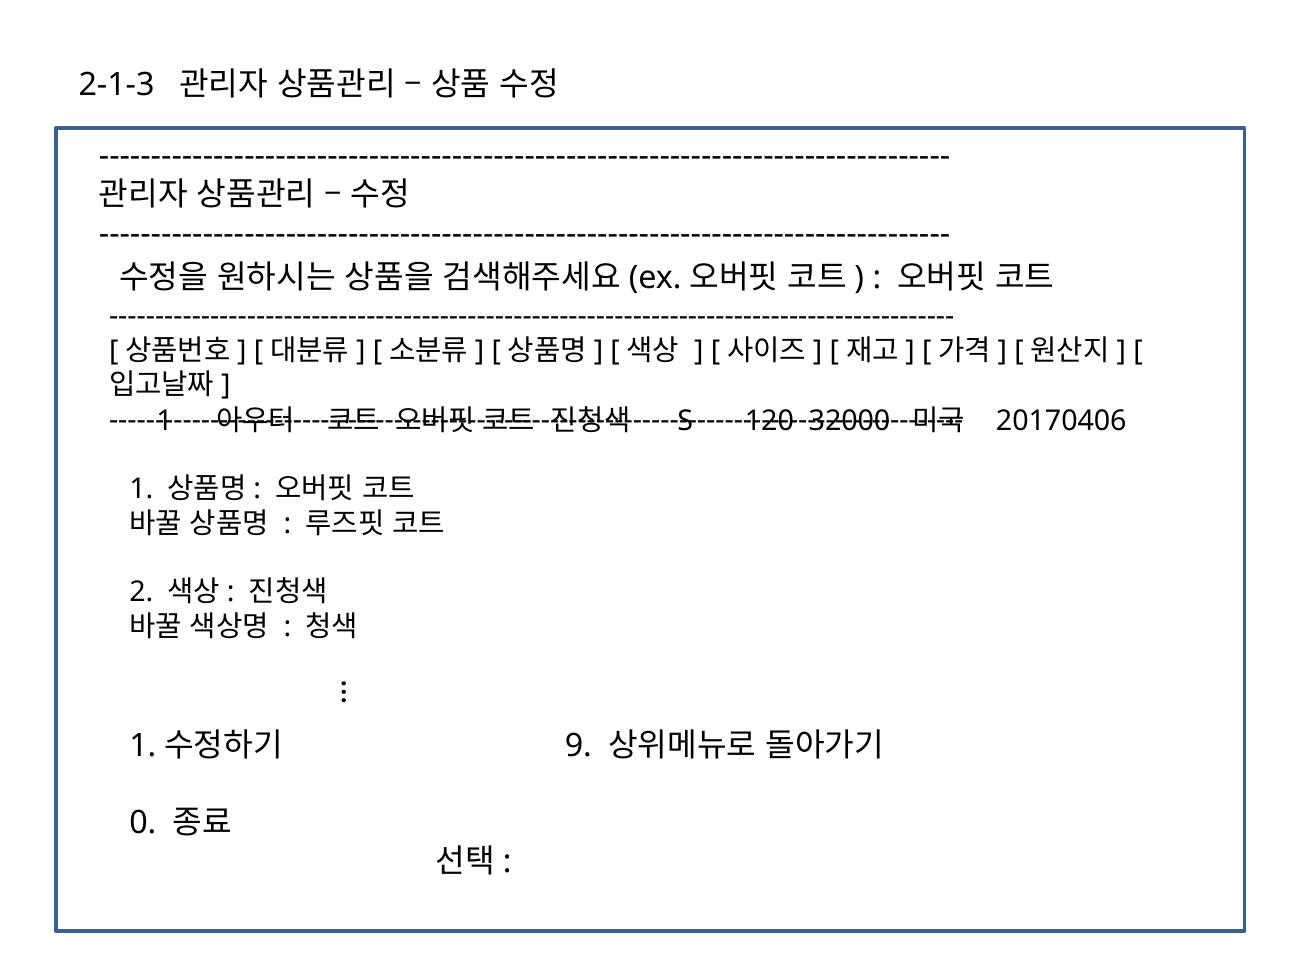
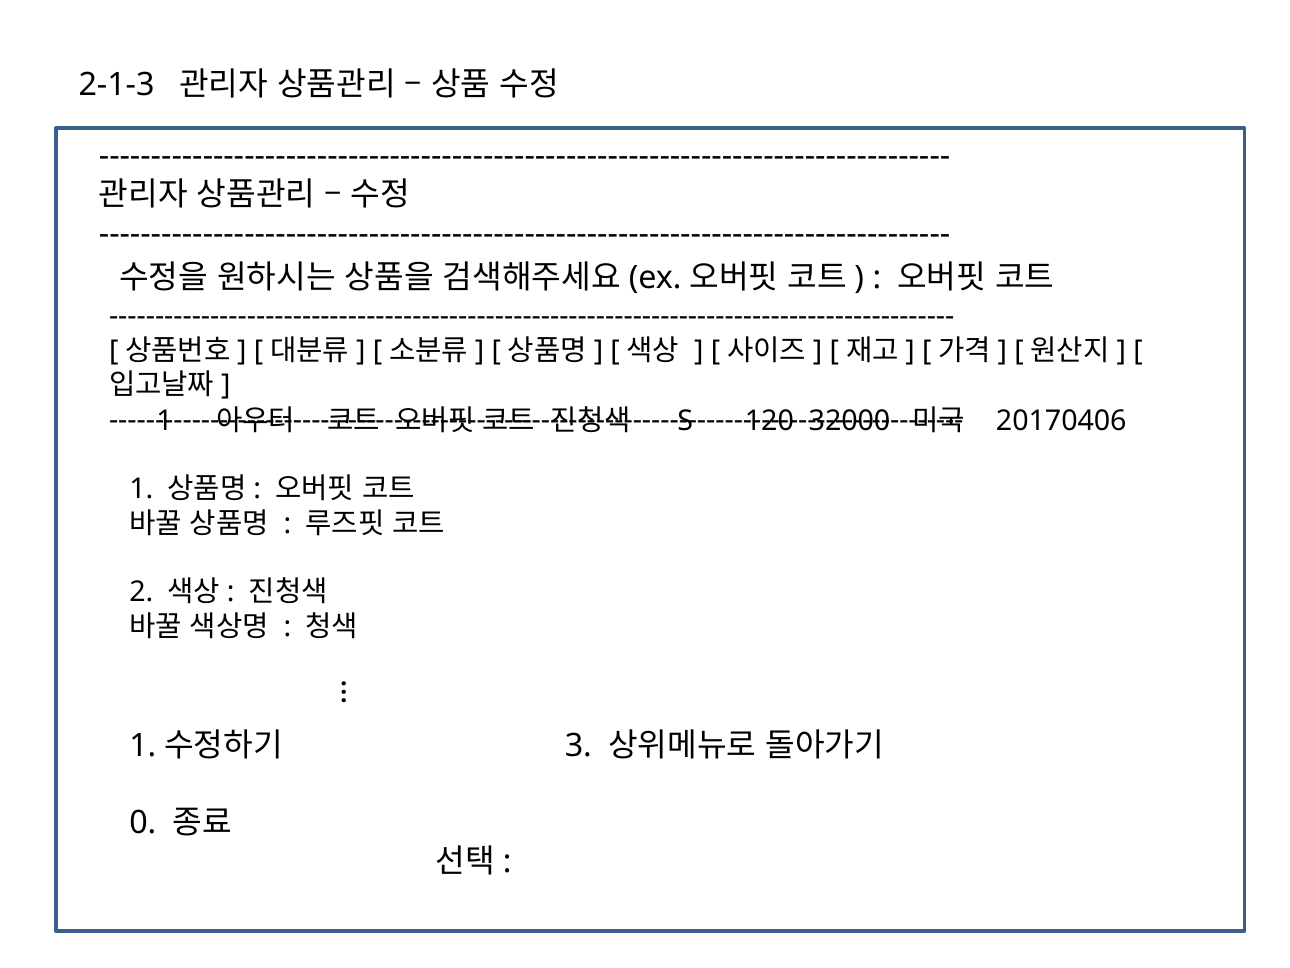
9: 9 -> 3 (578, 745)
